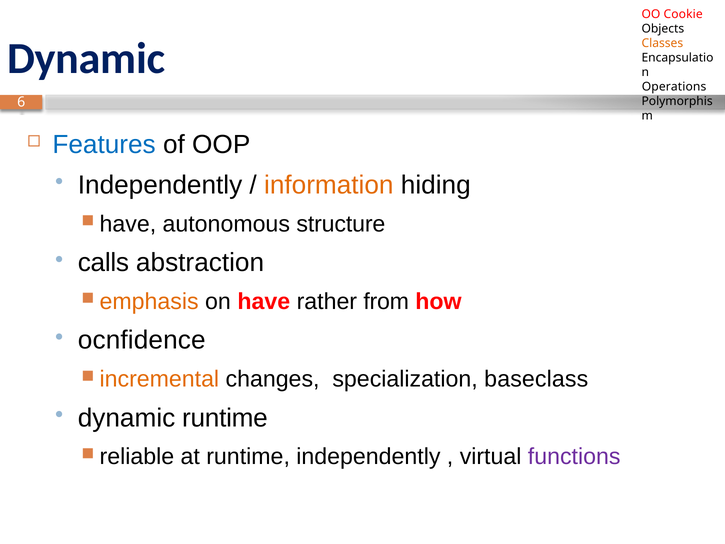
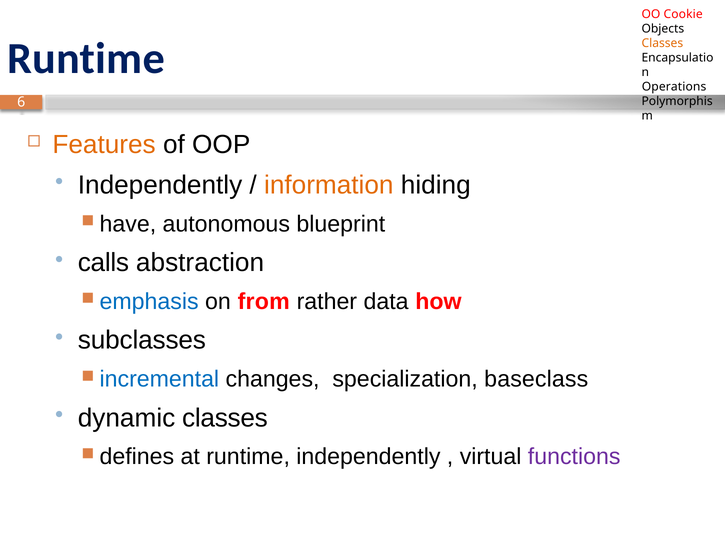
Dynamic: Dynamic -> Runtime (86, 59)
Features colour: blue -> orange (104, 144)
structure: structure -> blueprint (341, 224)
emphasis colour: orange -> blue (149, 301)
on have: have -> from (264, 301)
from: from -> data (386, 301)
ocnfidence: ocnfidence -> subclasses (142, 340)
incremental colour: orange -> blue (159, 379)
dynamic runtime: runtime -> classes (225, 418)
reliable: reliable -> defines (137, 457)
